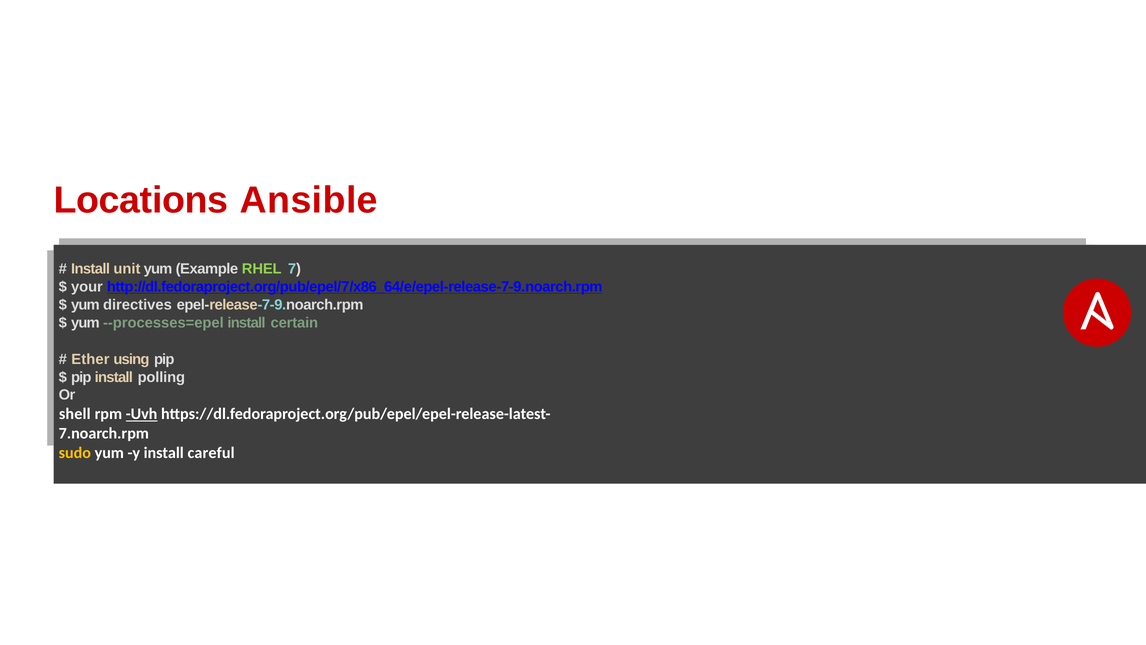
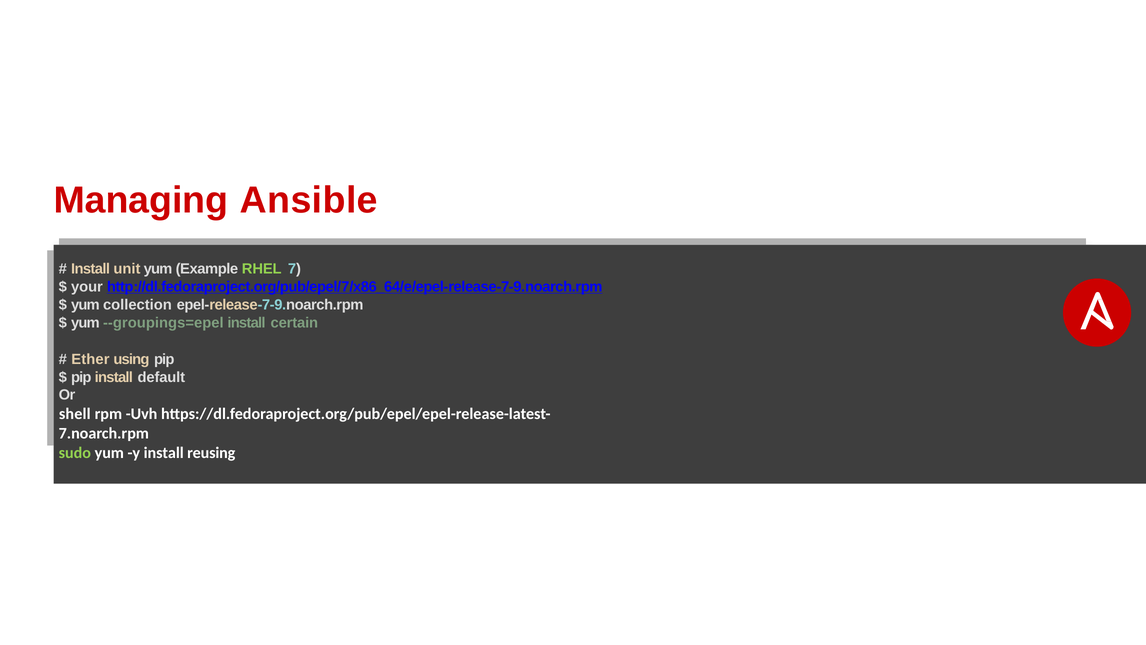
Locations: Locations -> Managing (141, 200)
directives: directives -> collection (137, 305)
--processes=epel: --processes=epel -> --groupings=epel (163, 322)
polling: polling -> default (161, 377)
Uvh underline: present -> none (142, 414)
sudo colour: yellow -> light green (75, 452)
careful: careful -> reusing (211, 452)
